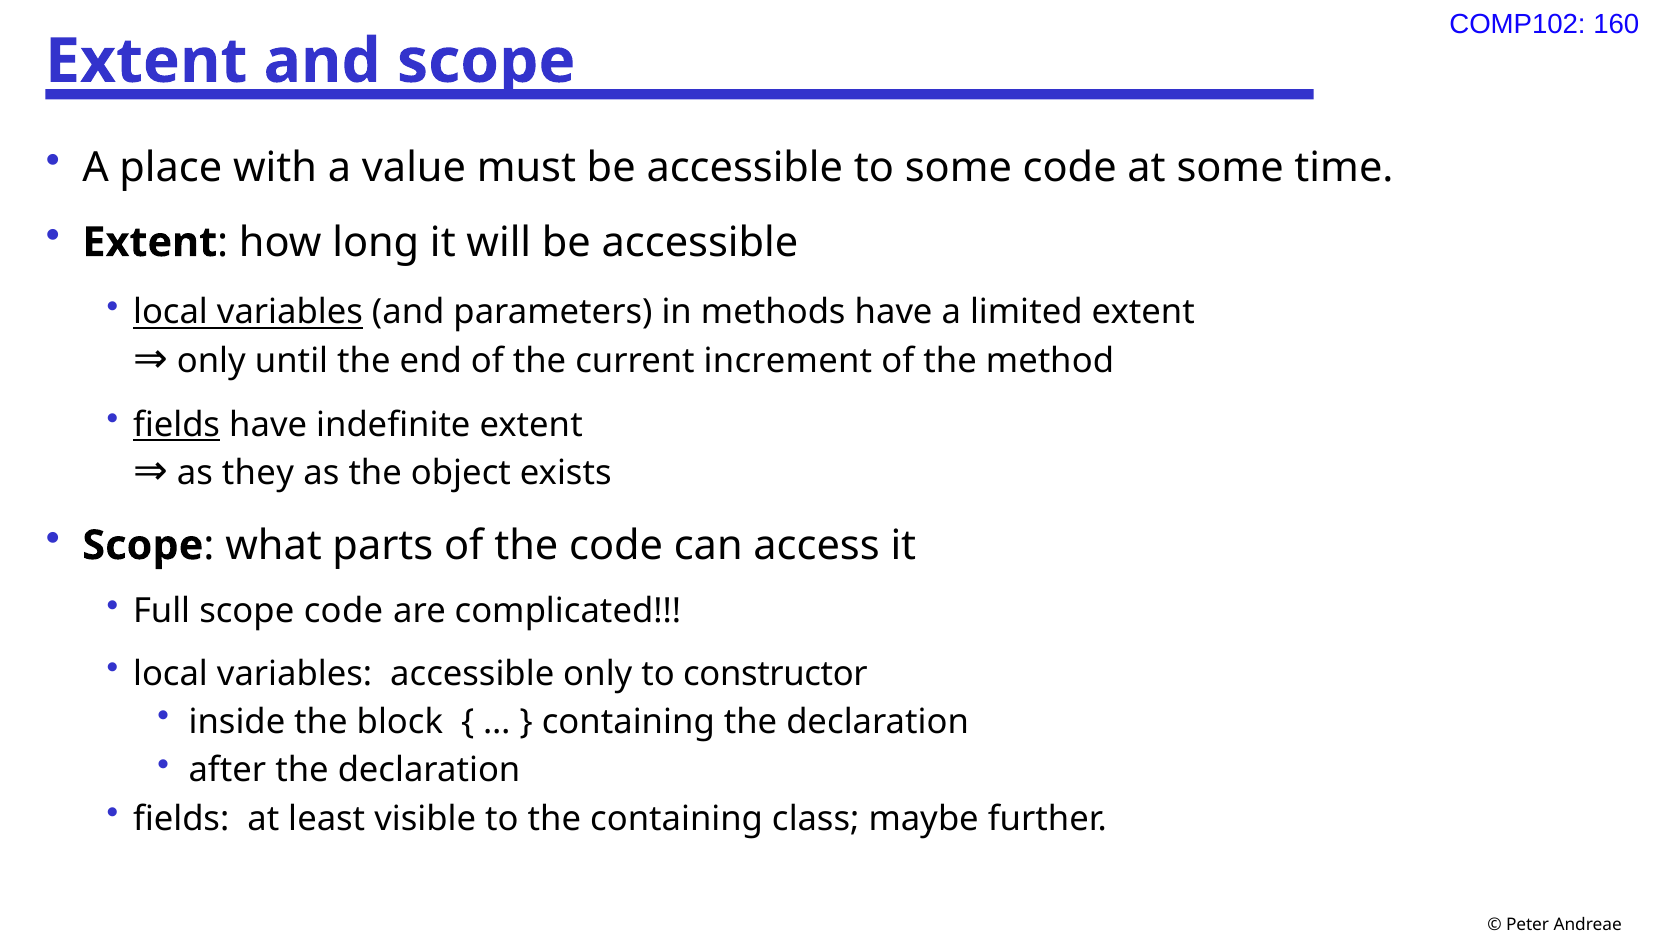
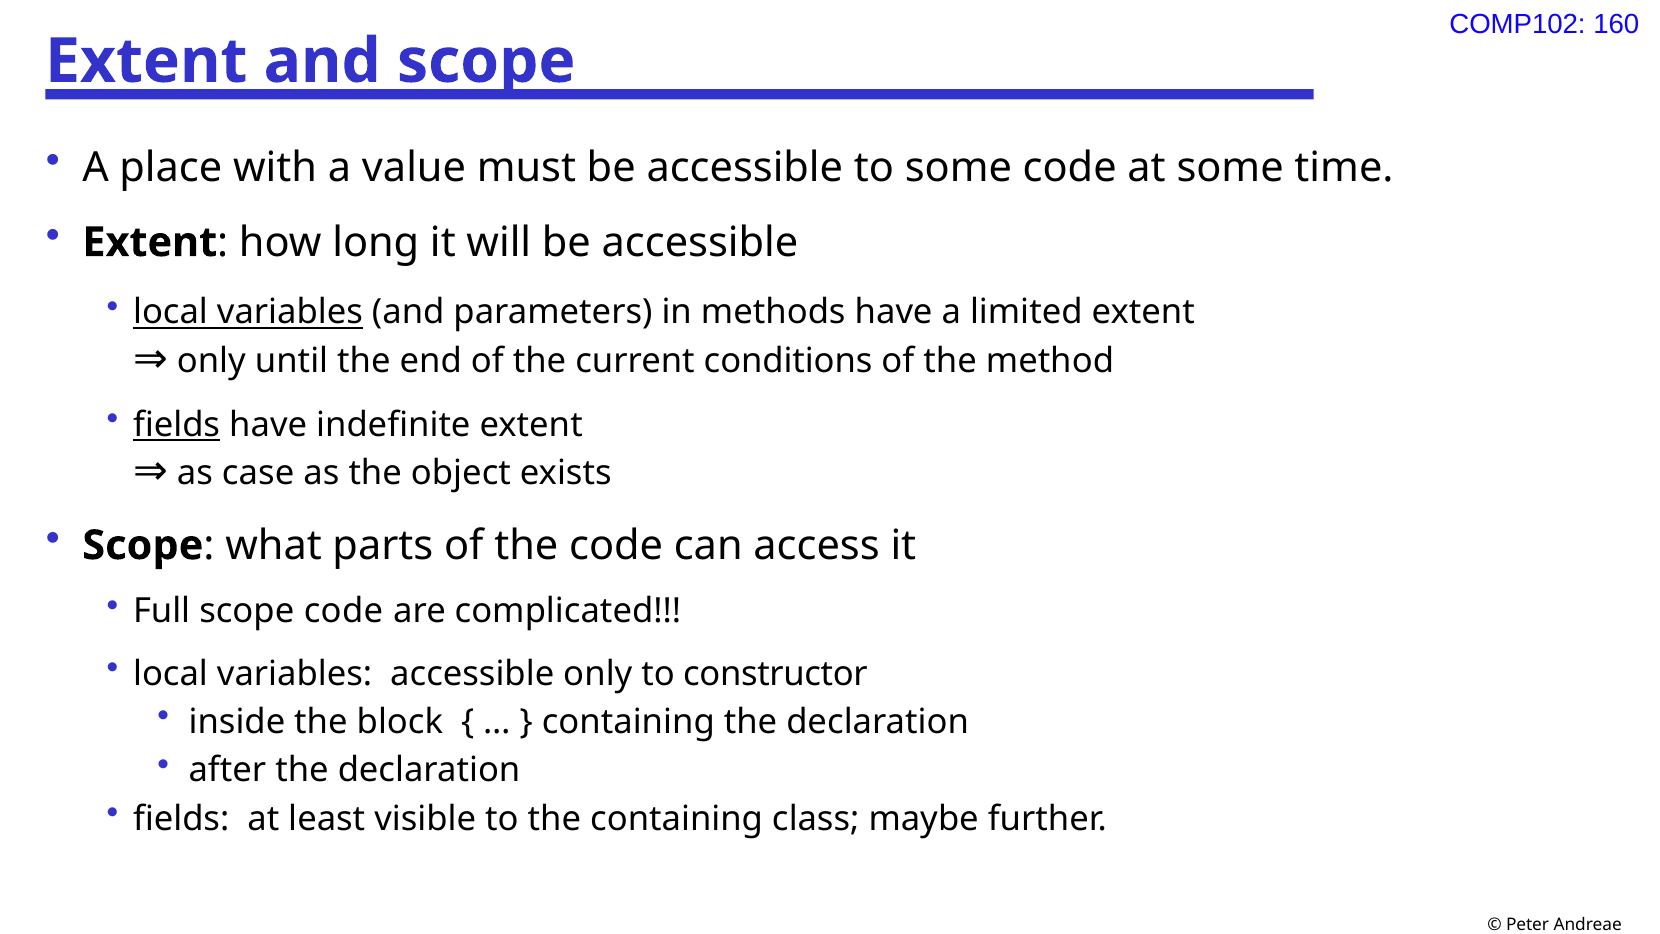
increment: increment -> conditions (788, 361)
they: they -> case (258, 473)
